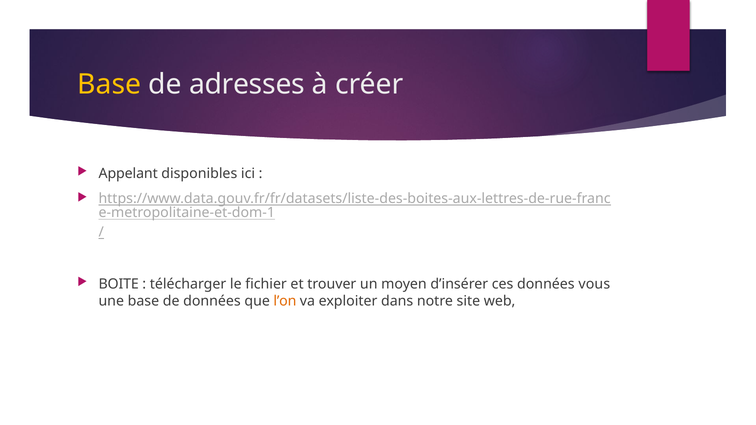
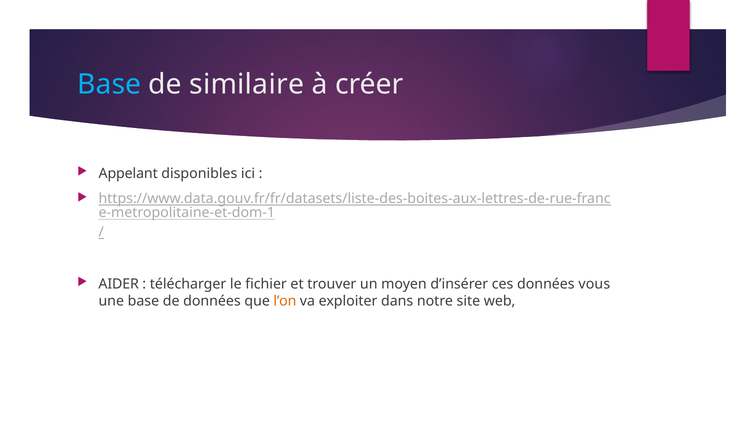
Base colour: yellow -> light blue (109, 84)
adresses: adresses -> similaire (247, 84)
BOITE: BOITE -> AIDER (119, 284)
